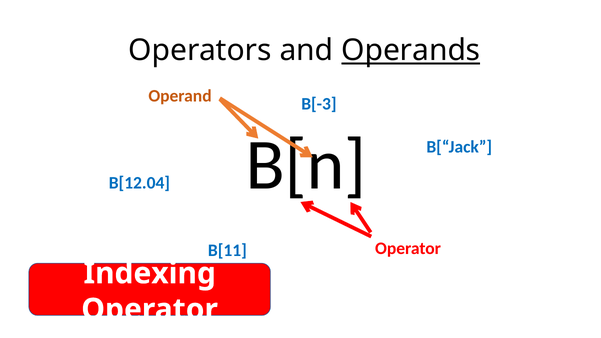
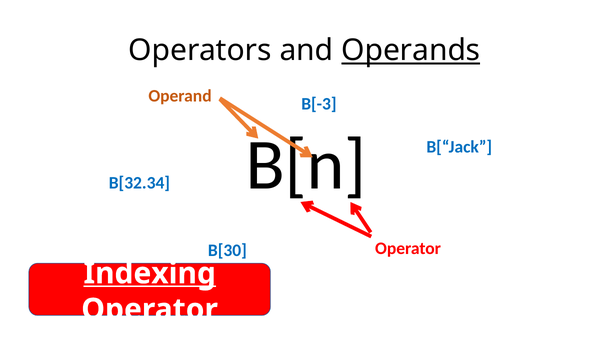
B[12.04: B[12.04 -> B[32.34 (139, 183)
B[11: B[11 -> B[30 (227, 251)
Indexing underline: none -> present (150, 273)
